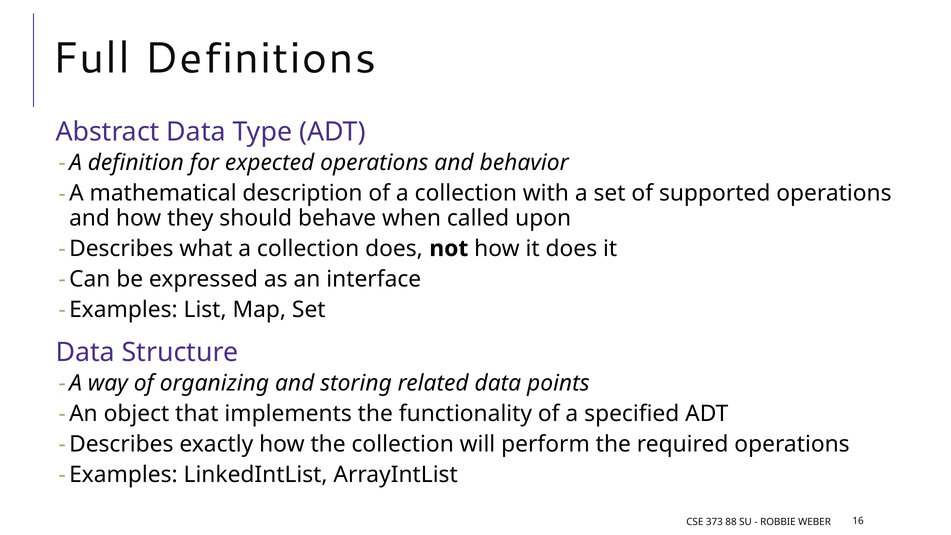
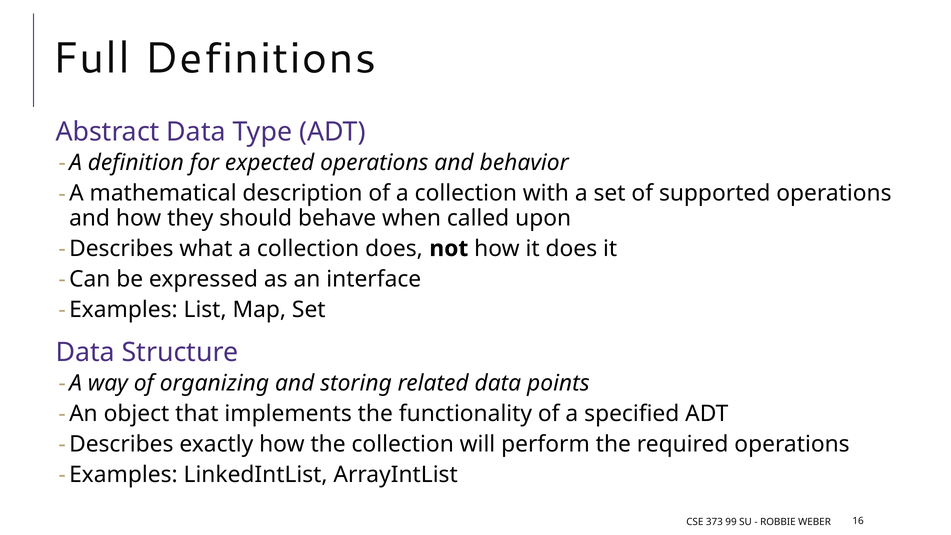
88: 88 -> 99 (731, 522)
